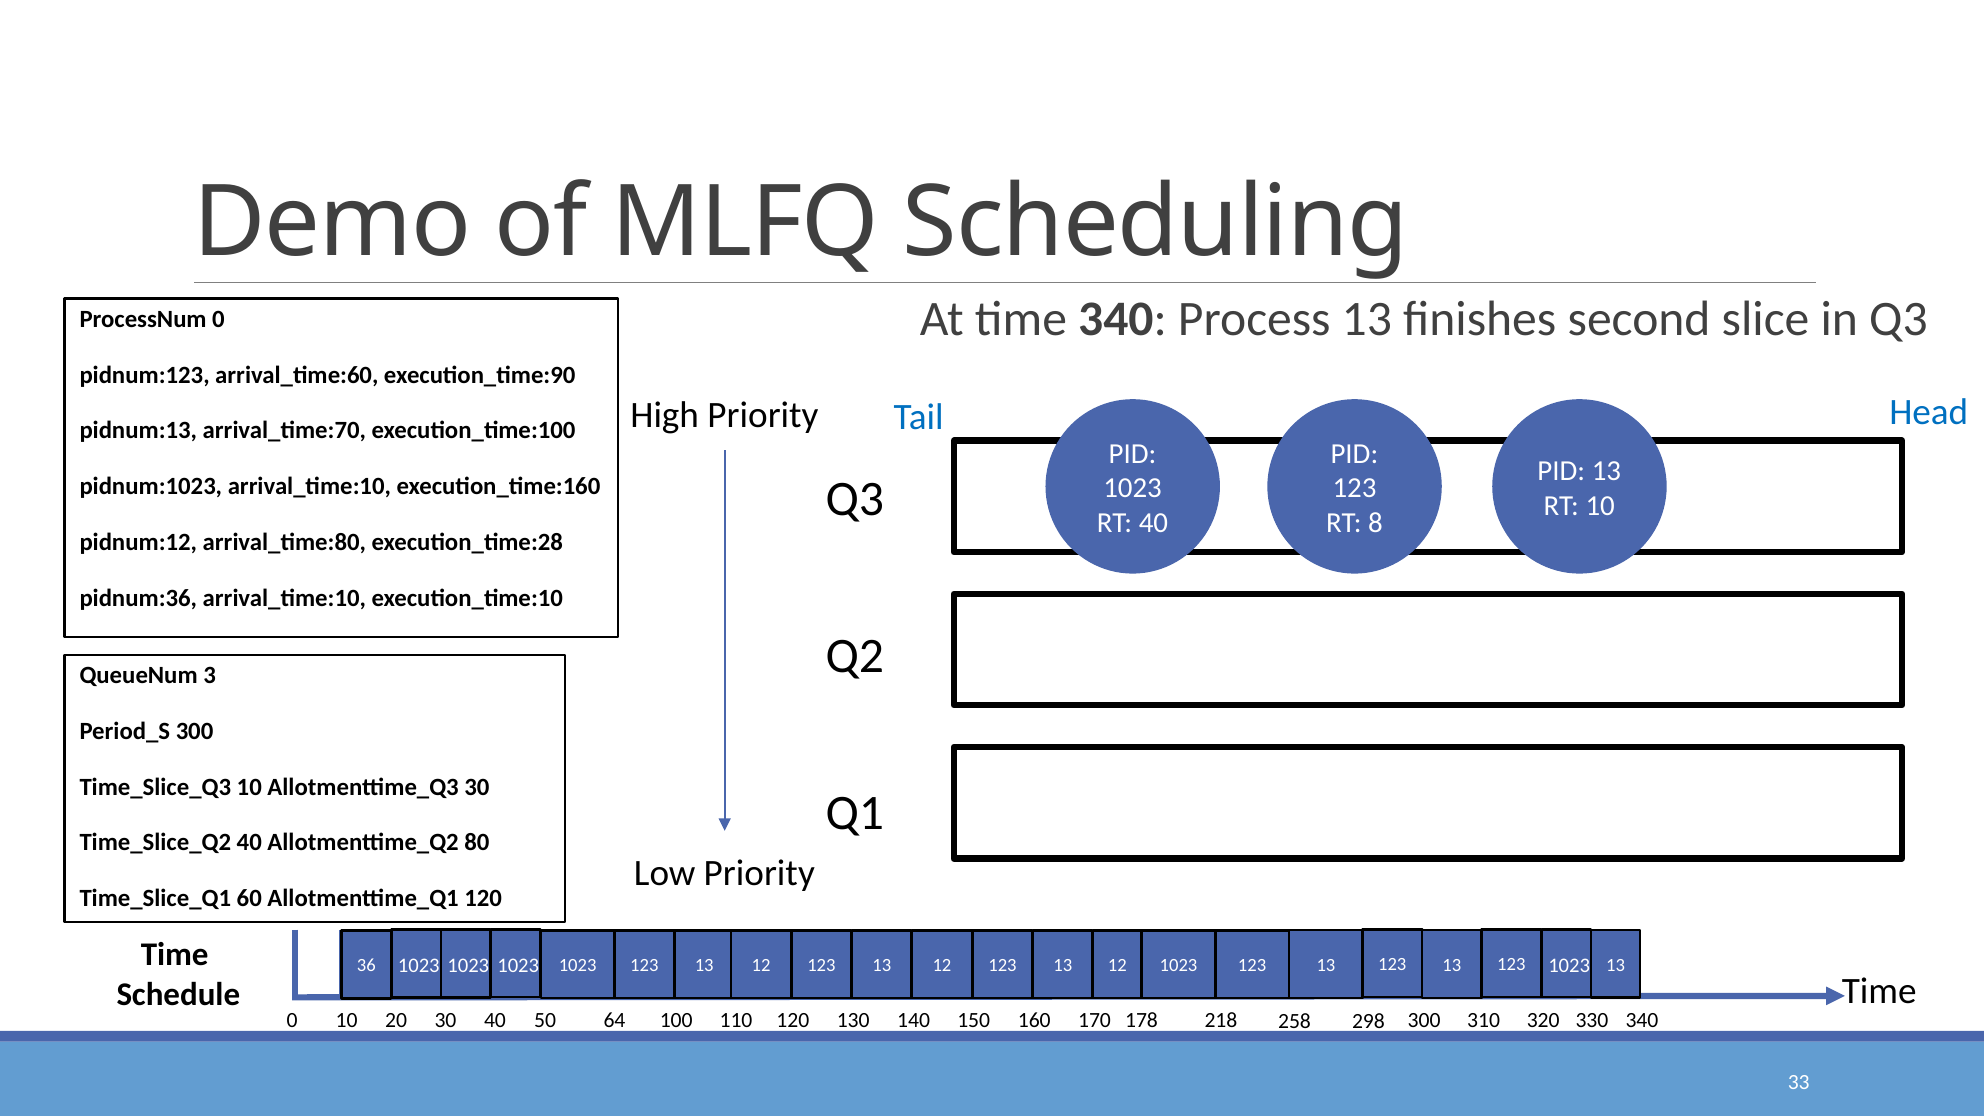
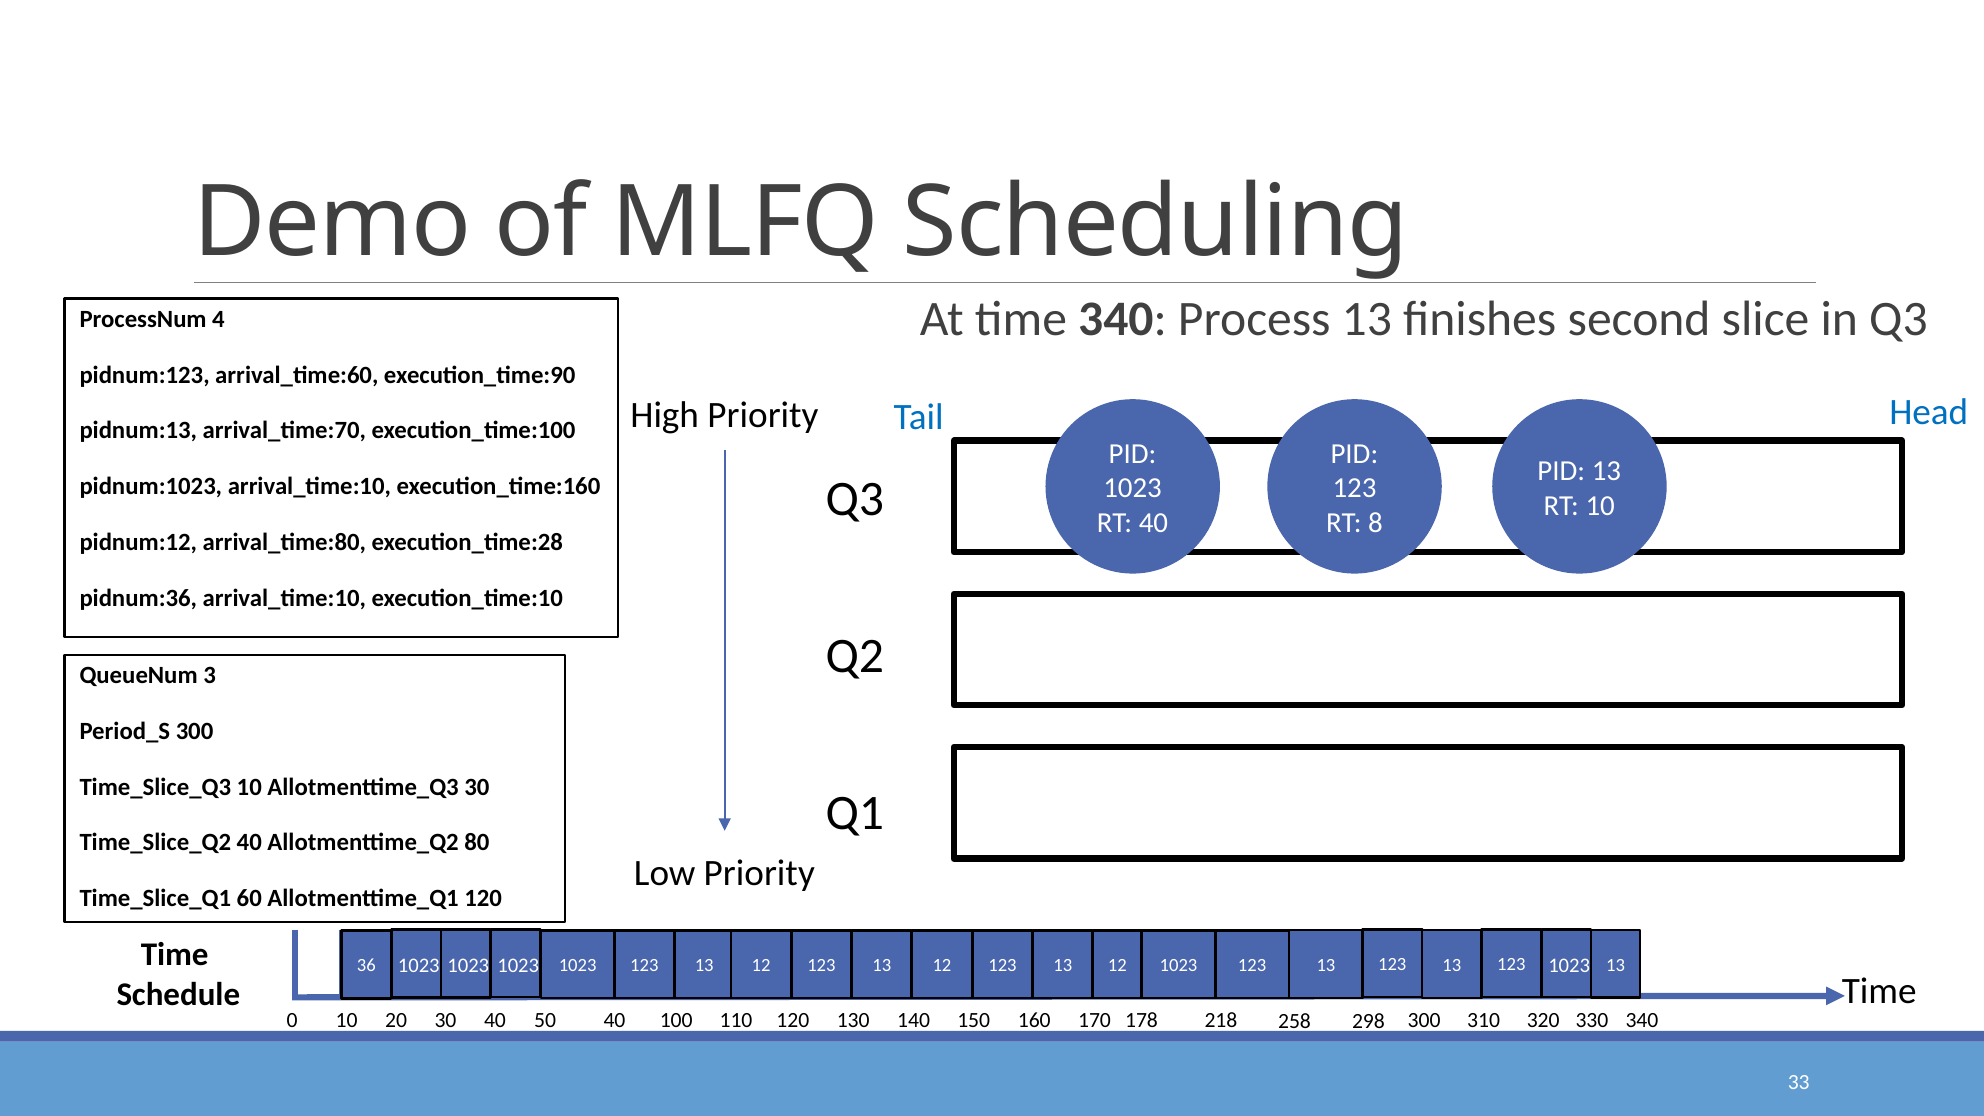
ProcessNum 0: 0 -> 4 (218, 319)
50 64: 64 -> 40 (614, 1020)
